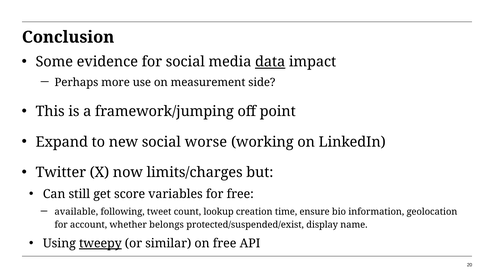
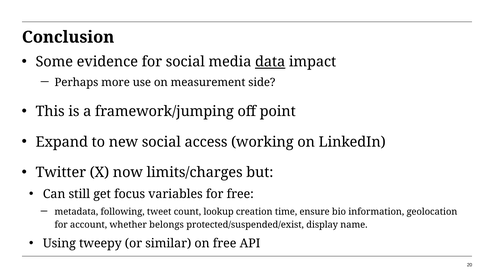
worse: worse -> access (206, 142)
score: score -> focus (130, 194)
available: available -> metadata (76, 212)
tweepy underline: present -> none (100, 243)
